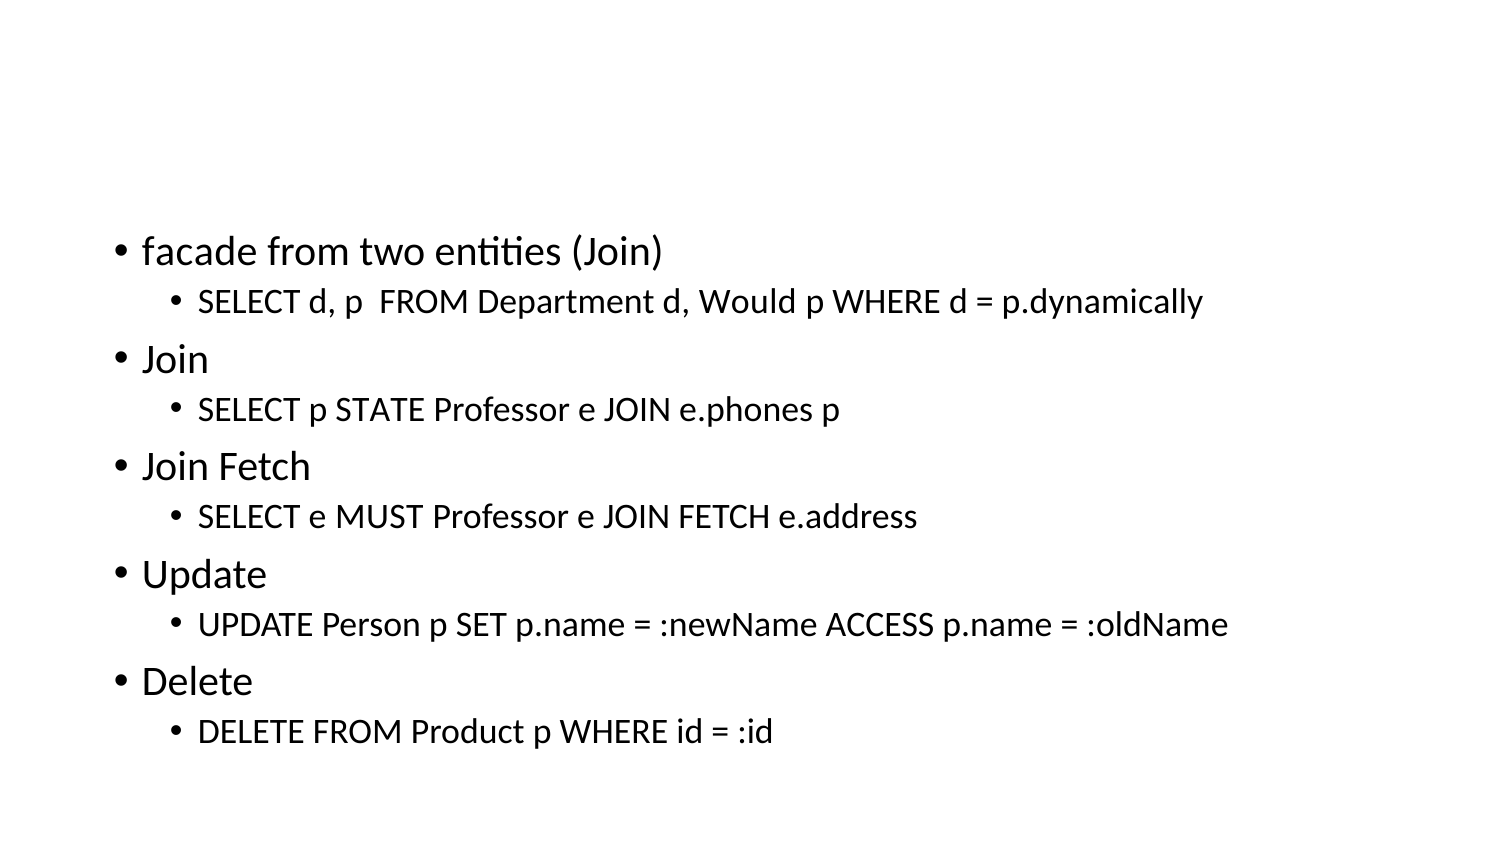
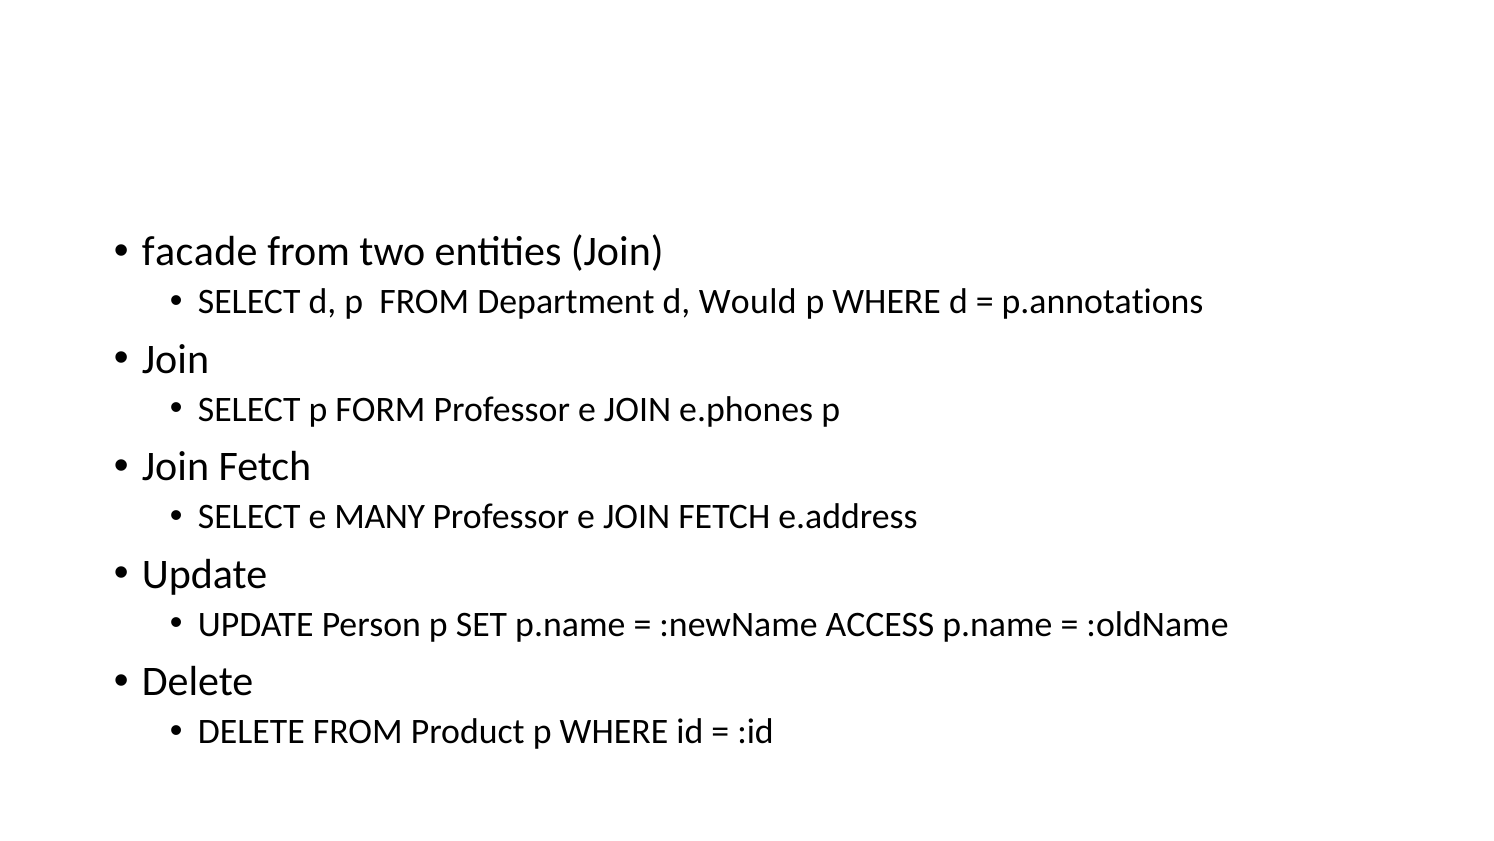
p.dynamically: p.dynamically -> p.annotations (1103, 302)
STATE: STATE -> FORM (380, 409)
MUST: MUST -> MANY (380, 516)
